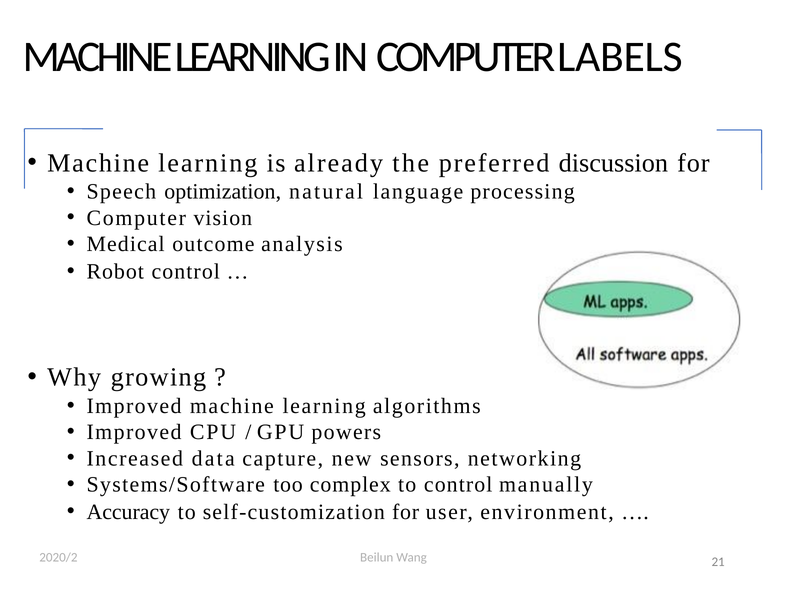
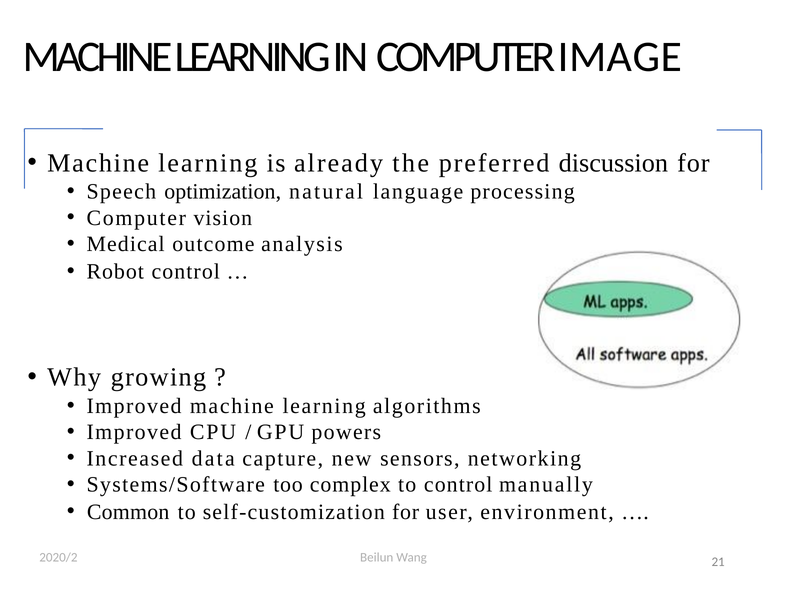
LABELS: LABELS -> IMAGE (620, 57)
Accuracy: Accuracy -> Common (128, 512)
